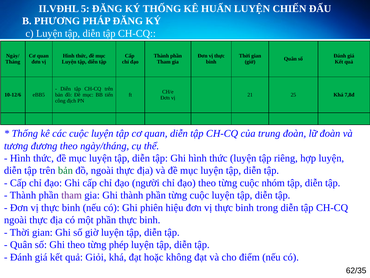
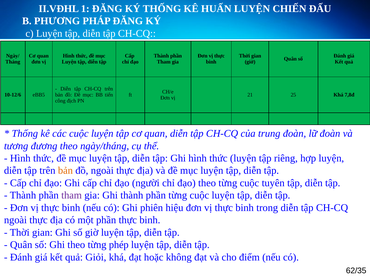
5: 5 -> 1 (85, 9)
bản colour: green -> orange (65, 170)
nhóm: nhóm -> tuyên (273, 183)
